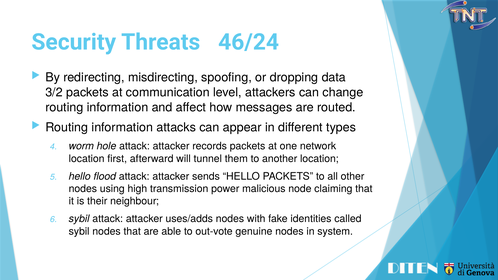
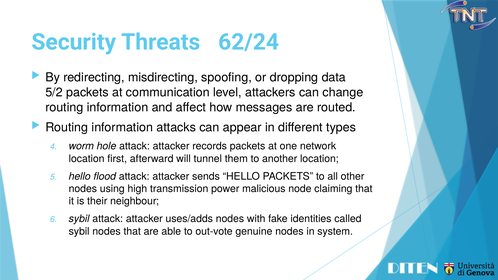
46/24: 46/24 -> 62/24 (249, 42)
3/2: 3/2 -> 5/2 (54, 92)
